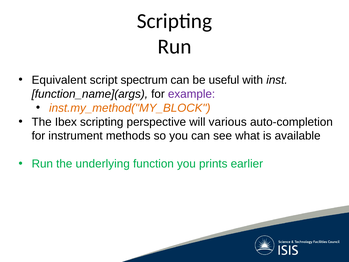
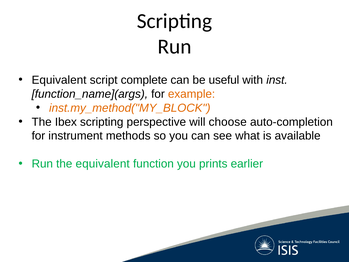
spectrum: spectrum -> complete (144, 80)
example colour: purple -> orange (192, 94)
various: various -> choose (228, 122)
the underlying: underlying -> equivalent (103, 164)
